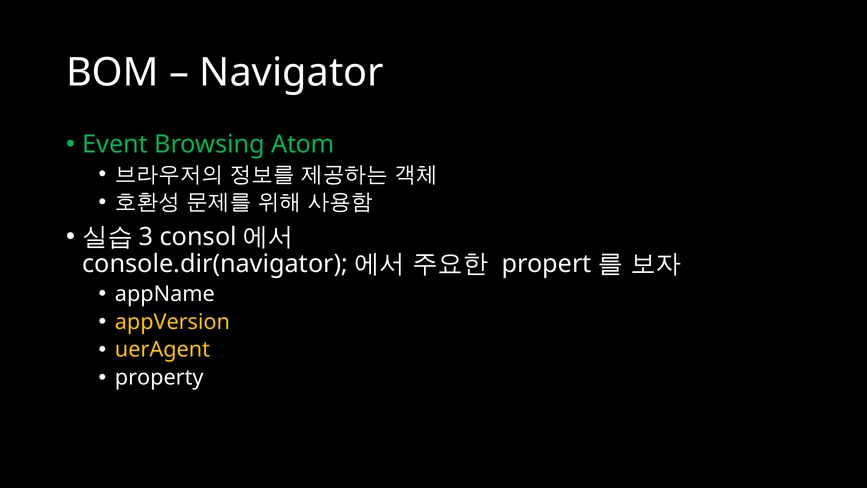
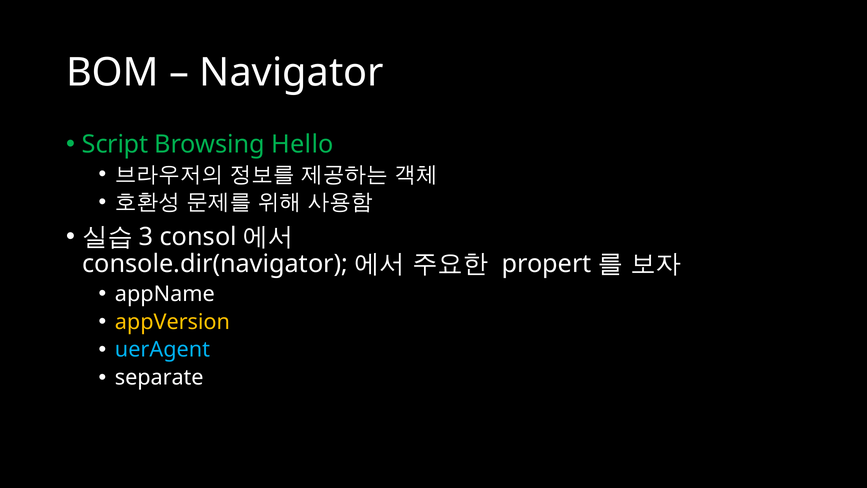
Event: Event -> Script (115, 144)
Atom: Atom -> Hello (303, 144)
uerAgent colour: yellow -> light blue (162, 350)
property: property -> separate (159, 377)
